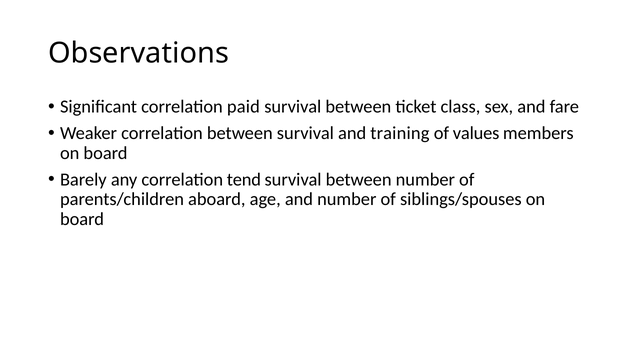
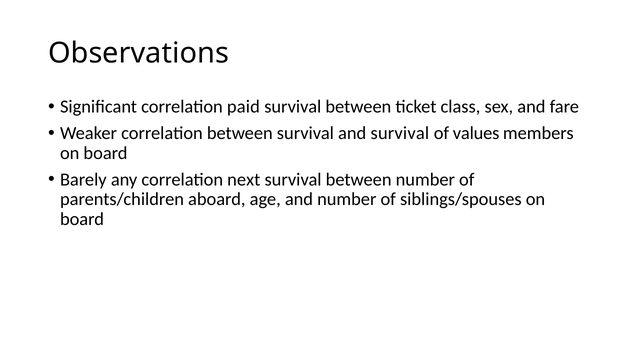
and training: training -> survival (400, 133)
tend: tend -> next (244, 180)
